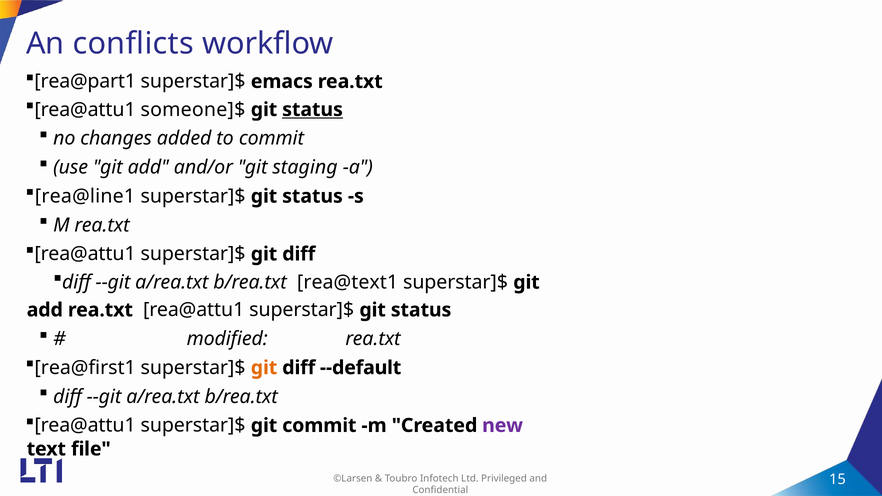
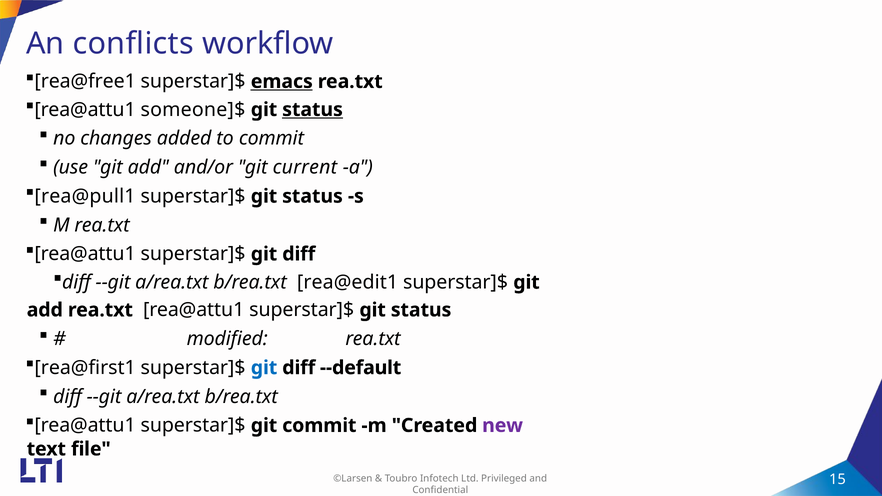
rea@part1: rea@part1 -> rea@free1 (85, 82)
emacs underline: none -> present (282, 82)
staging: staging -> current (305, 167)
rea@line1: rea@line1 -> rea@pull1 (85, 196)
rea@text1: rea@text1 -> rea@edit1 (348, 282)
git colour: orange -> blue (264, 368)
